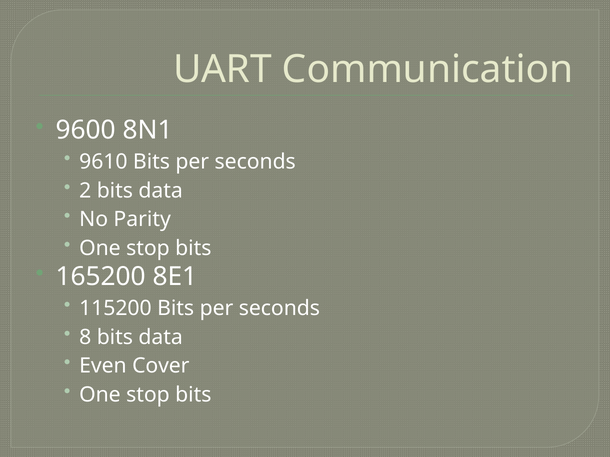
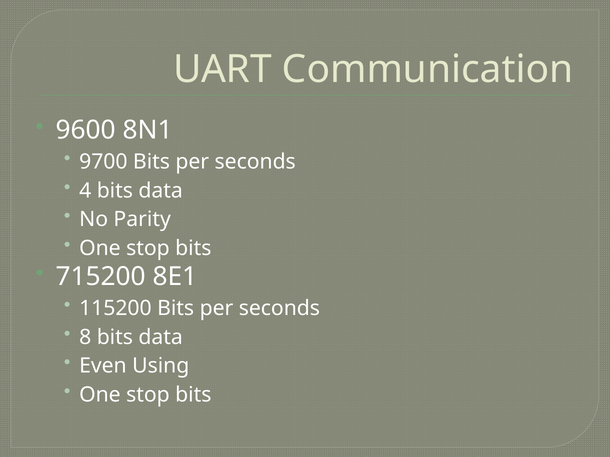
9610: 9610 -> 9700 (103, 162)
2: 2 -> 4 (85, 191)
165200: 165200 -> 715200 (101, 277)
Cover: Cover -> Using (161, 366)
